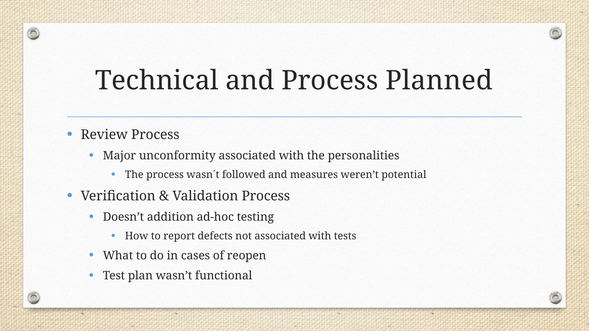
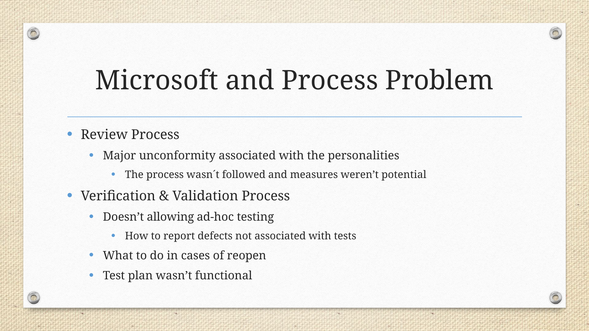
Technical: Technical -> Microsoft (157, 81)
Planned: Planned -> Problem (439, 81)
addition: addition -> allowing (170, 217)
